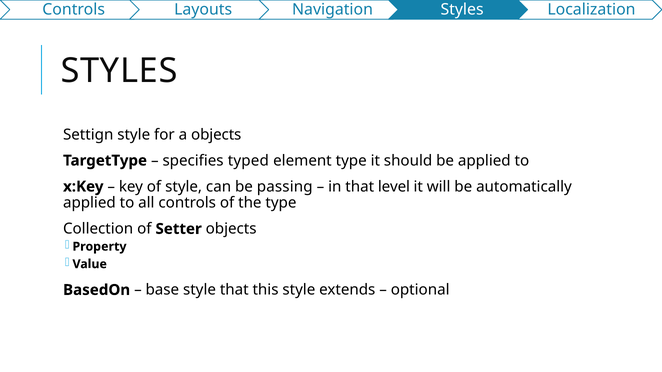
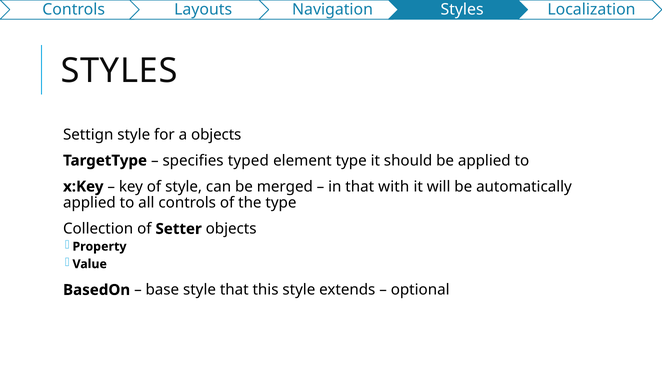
passing: passing -> merged (285, 187)
level: level -> with (394, 187)
